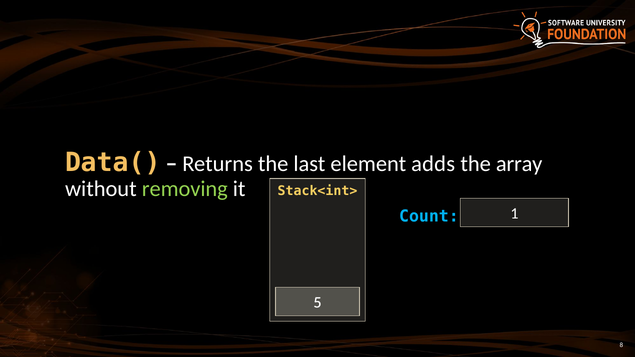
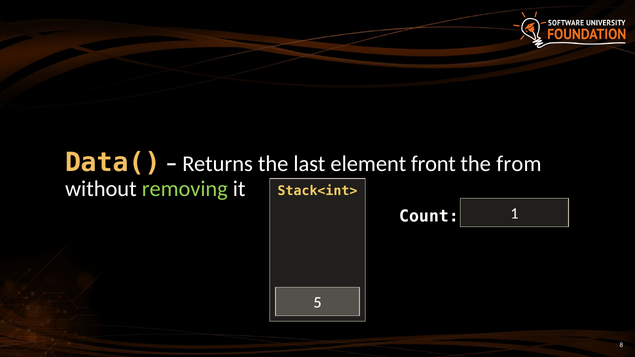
adds: adds -> front (433, 164)
array: array -> from (519, 164)
Count colour: light blue -> white (429, 216)
